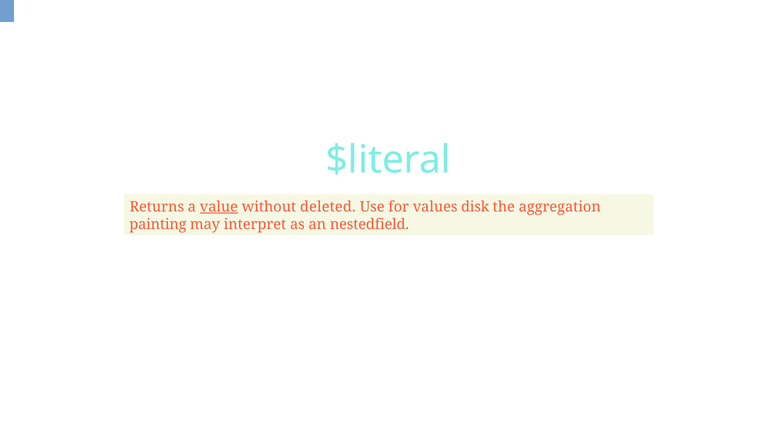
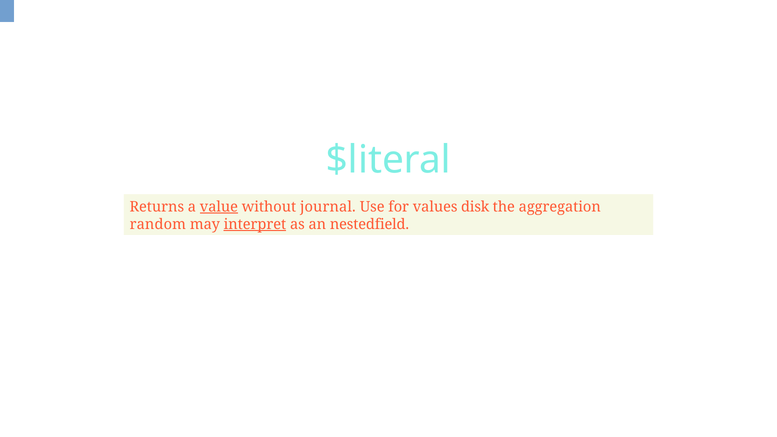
deleted: deleted -> journal (328, 207)
painting: painting -> random (158, 224)
interpret underline: none -> present (255, 224)
